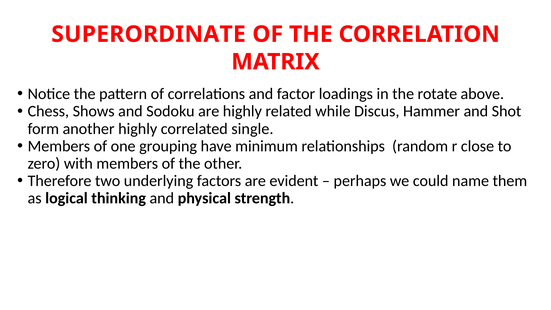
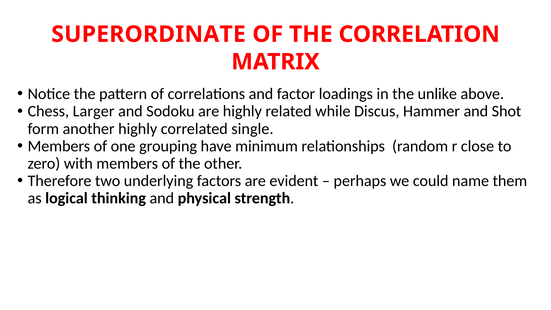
rotate: rotate -> unlike (437, 94)
Shows: Shows -> Larger (94, 111)
